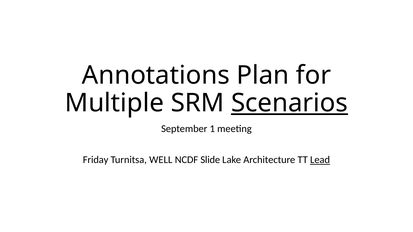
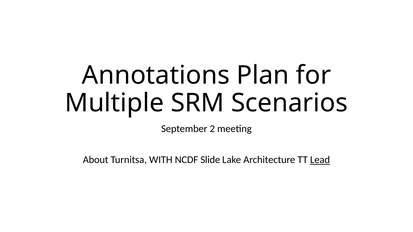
Scenarios underline: present -> none (289, 103)
1: 1 -> 2 (212, 129)
Friday: Friday -> About (96, 160)
WELL: WELL -> WITH (161, 160)
